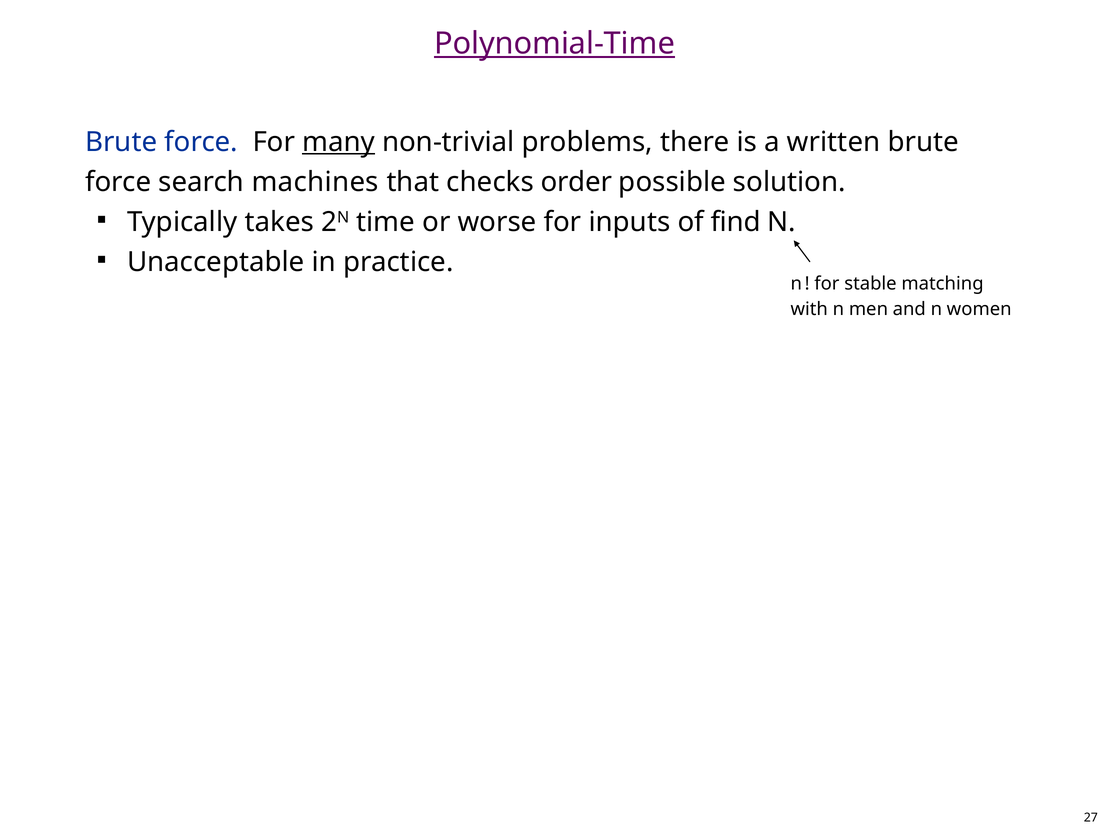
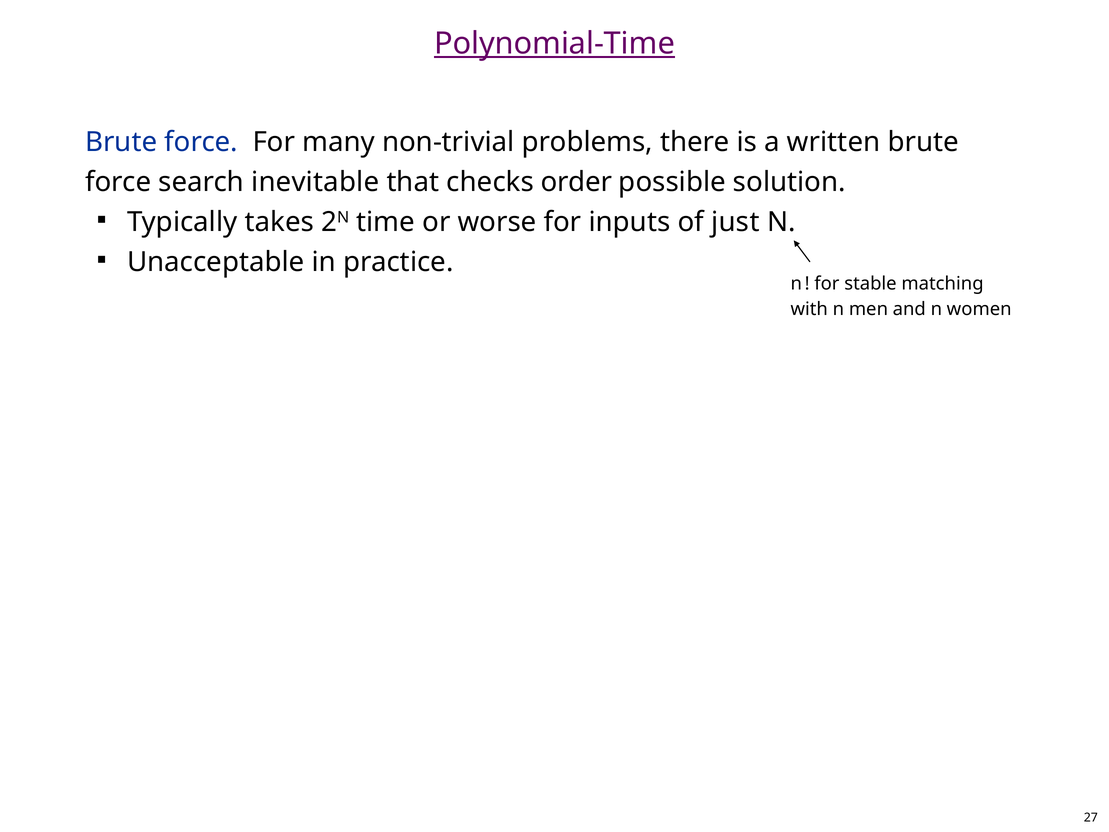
many underline: present -> none (339, 142)
machines: machines -> inevitable (315, 182)
find: find -> just (735, 222)
